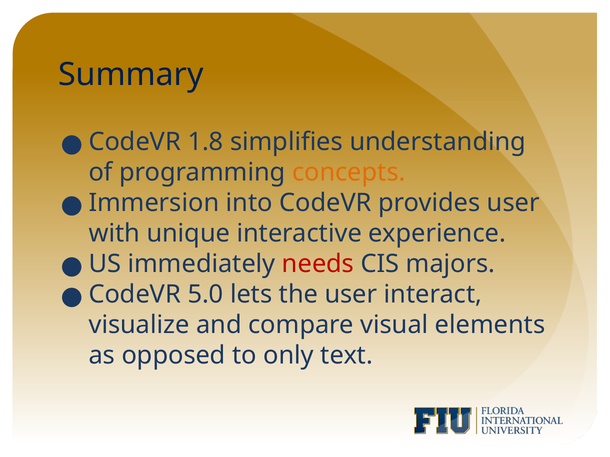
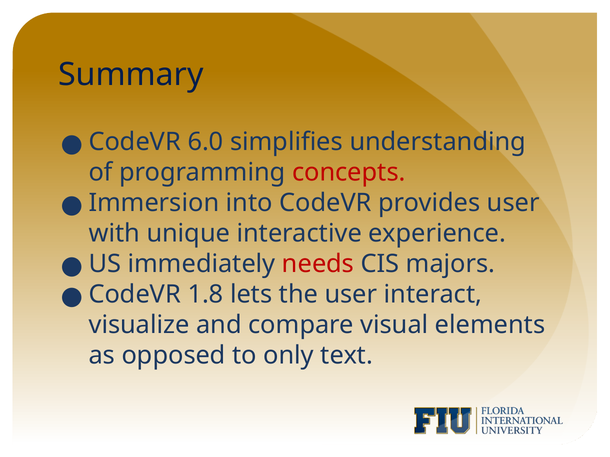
1.8: 1.8 -> 6.0 (205, 142)
concepts colour: orange -> red (349, 173)
5.0: 5.0 -> 1.8 (205, 295)
